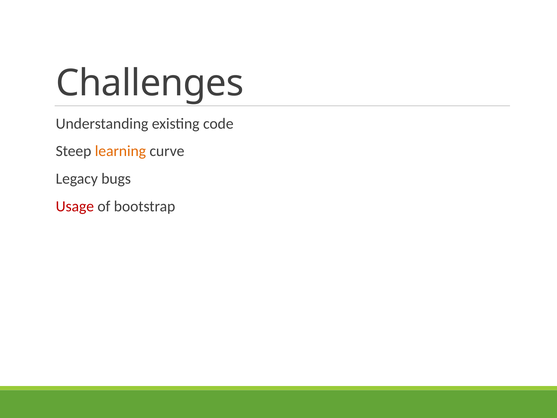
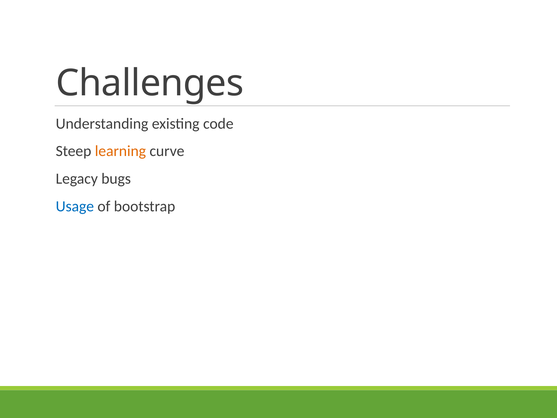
Usage colour: red -> blue (75, 206)
